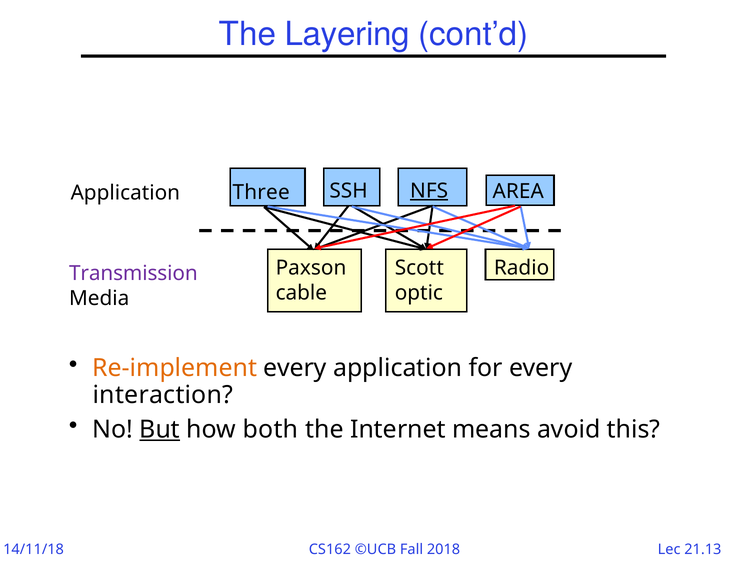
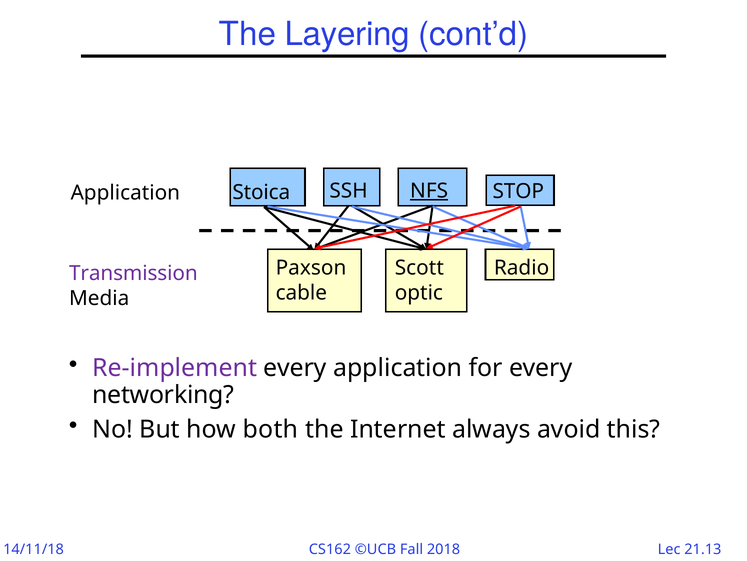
AREA: AREA -> STOP (518, 191)
Three: Three -> Stoica (261, 192)
Re-implement colour: orange -> purple (175, 368)
interaction: interaction -> networking (163, 394)
But underline: present -> none (160, 429)
means: means -> always (491, 429)
